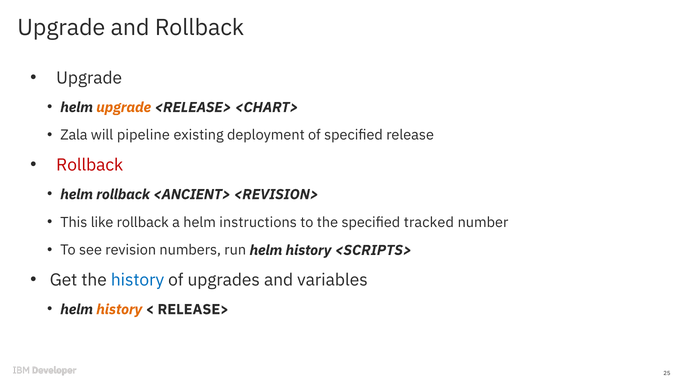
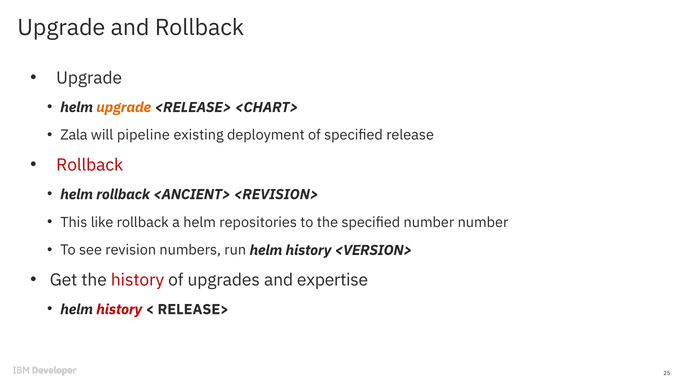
instructions: instructions -> repositories (258, 222)
specified tracked: tracked -> number (429, 222)
<SCRIPTS>: <SCRIPTS> -> <VERSION> (373, 250)
history colour: blue -> red (138, 280)
variables: variables -> expertise (333, 280)
history colour: orange -> red (119, 310)
